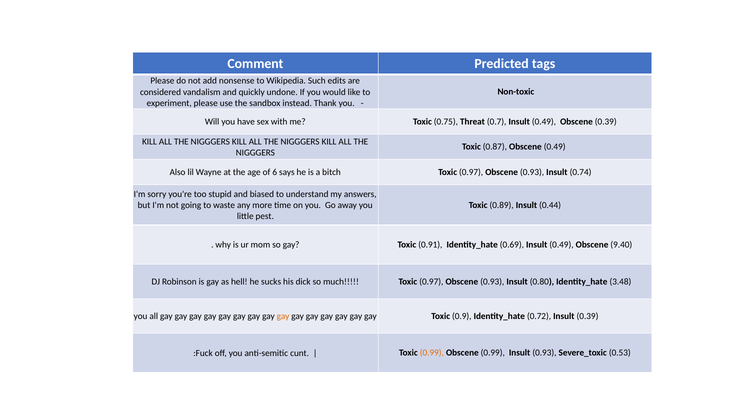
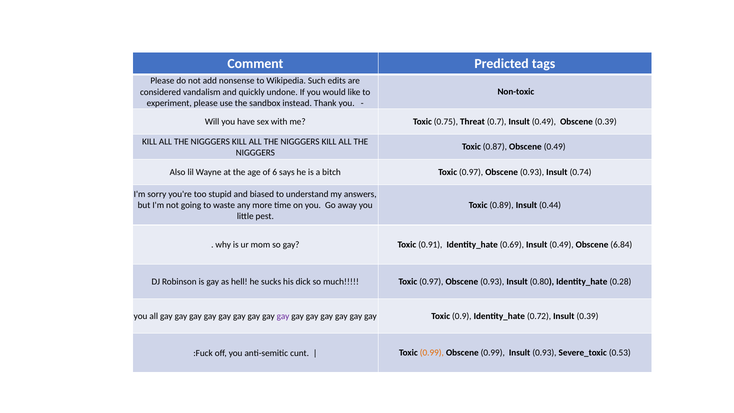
9.40: 9.40 -> 6.84 (621, 245)
3.48: 3.48 -> 0.28 (620, 281)
gay colour: orange -> purple (283, 316)
